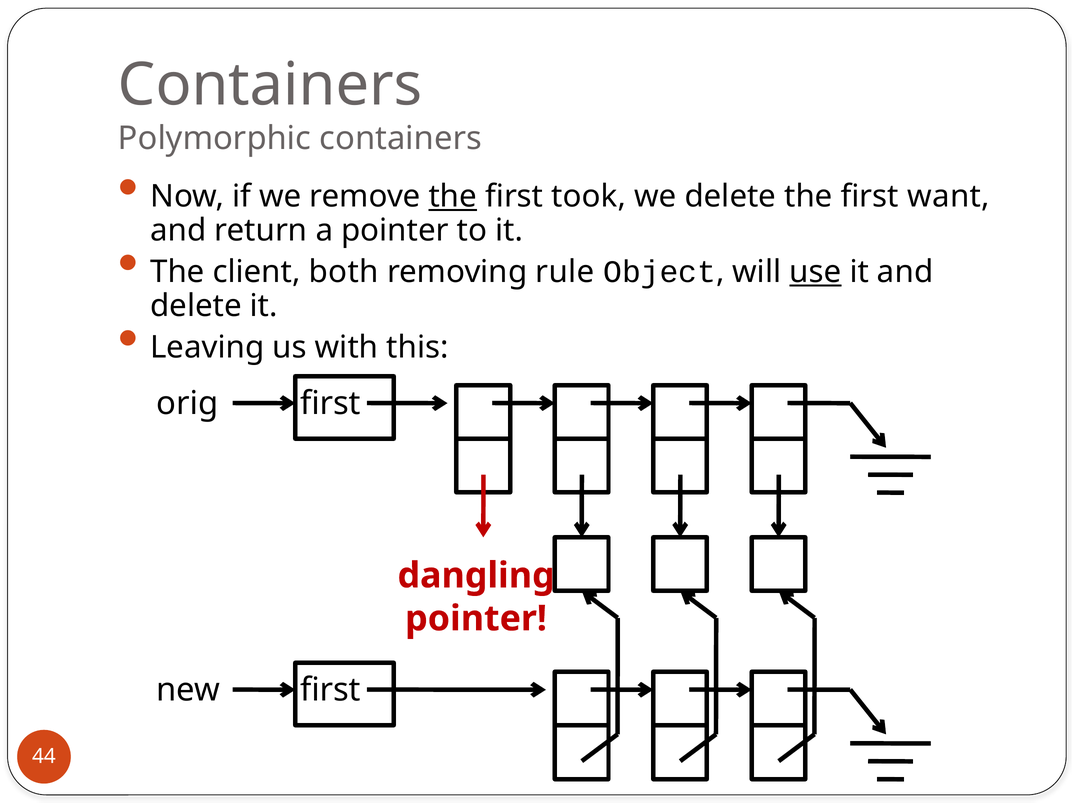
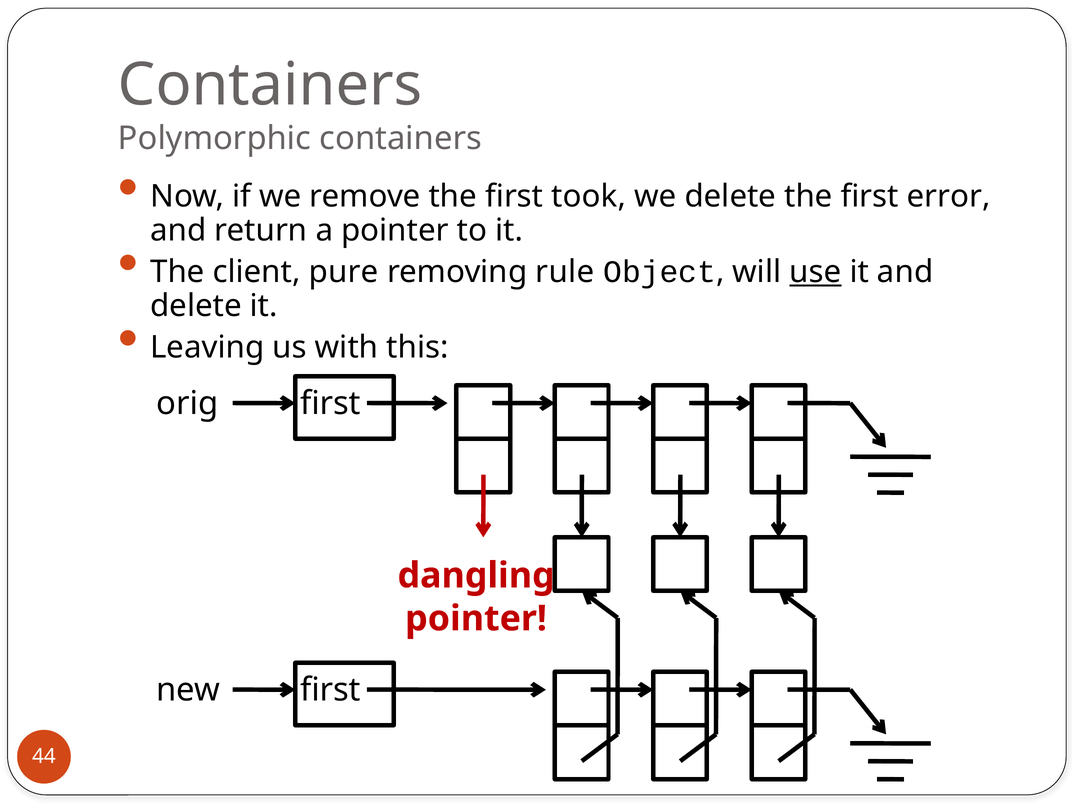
the underline: present -> none (453, 196)
want: want -> error (949, 196)
both: both -> pure (344, 272)
